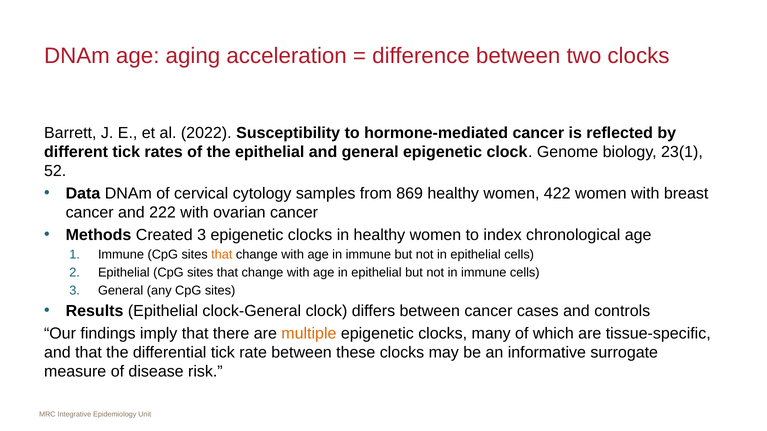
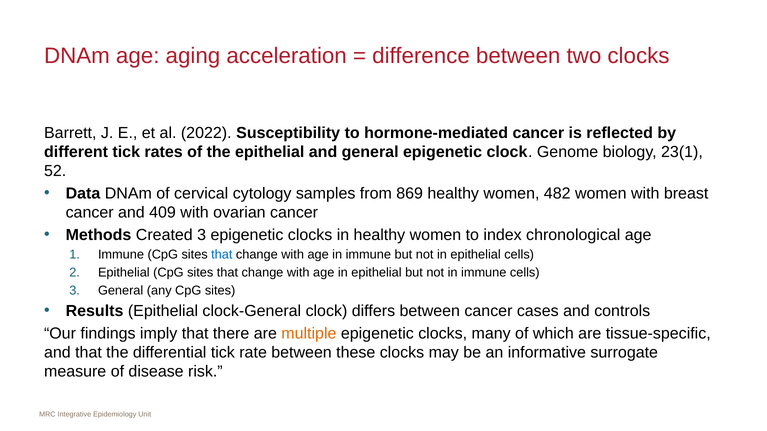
422: 422 -> 482 (557, 194)
222: 222 -> 409 (163, 213)
that colour: orange -> blue (222, 255)
